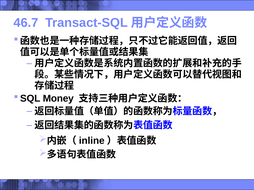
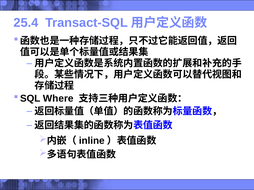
46.7: 46.7 -> 25.4 (26, 23)
Money: Money -> Where (58, 99)
